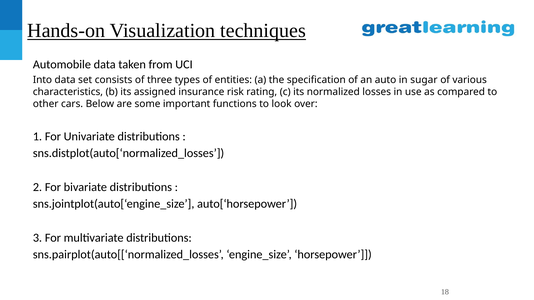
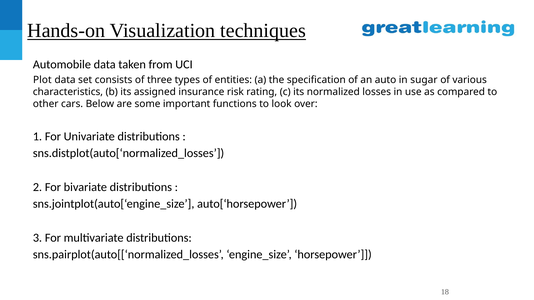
Into: Into -> Plot (42, 80)
